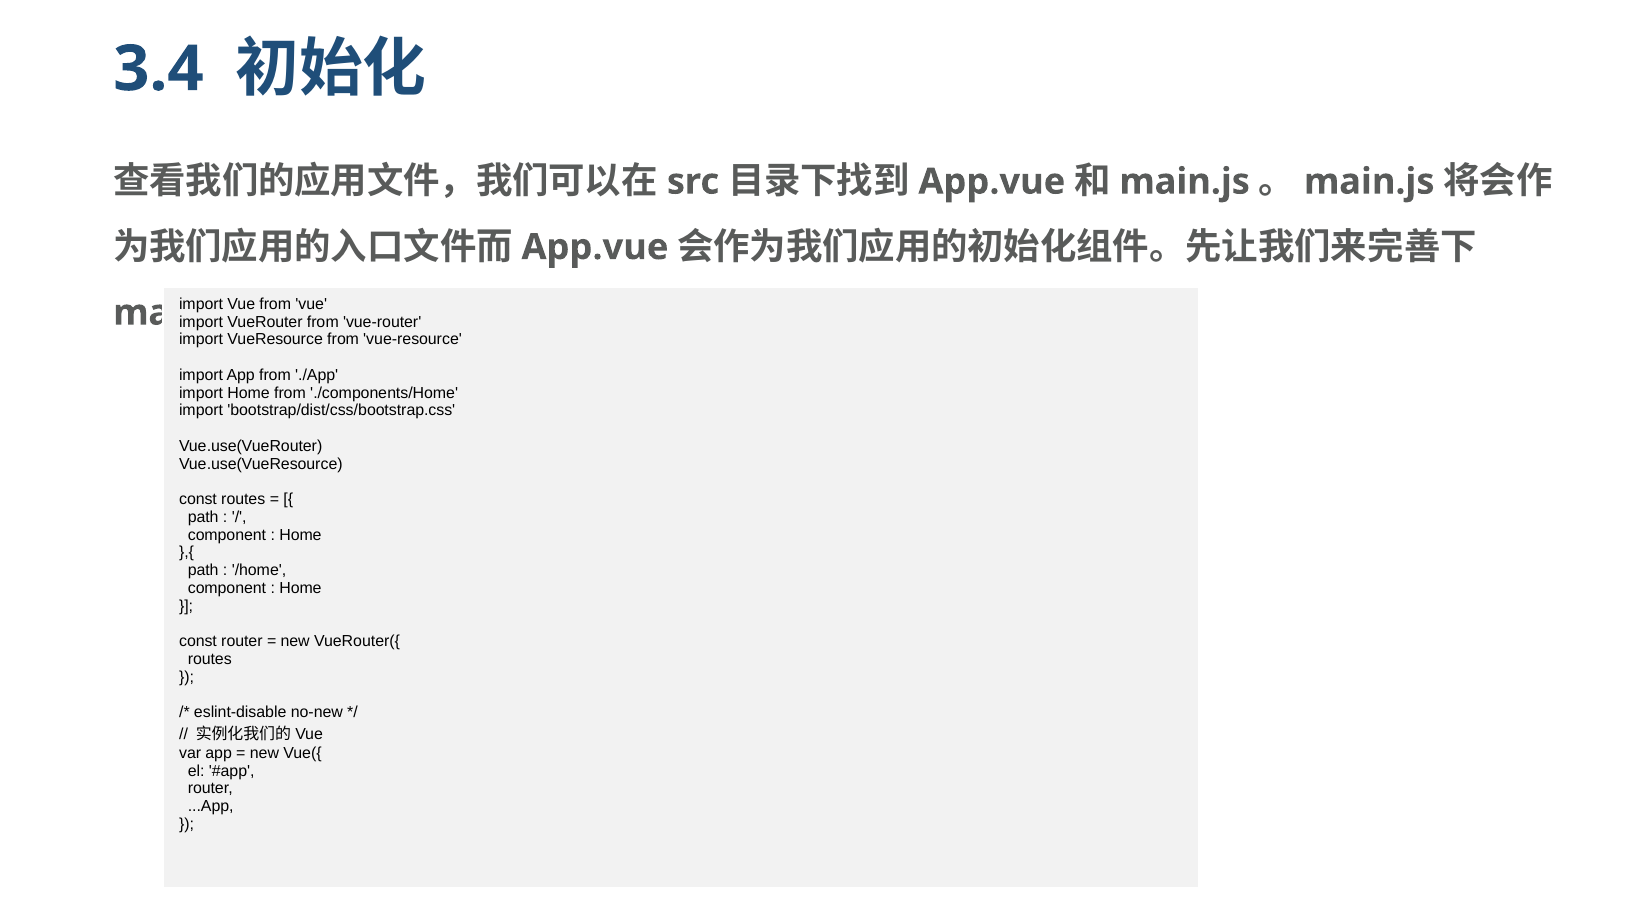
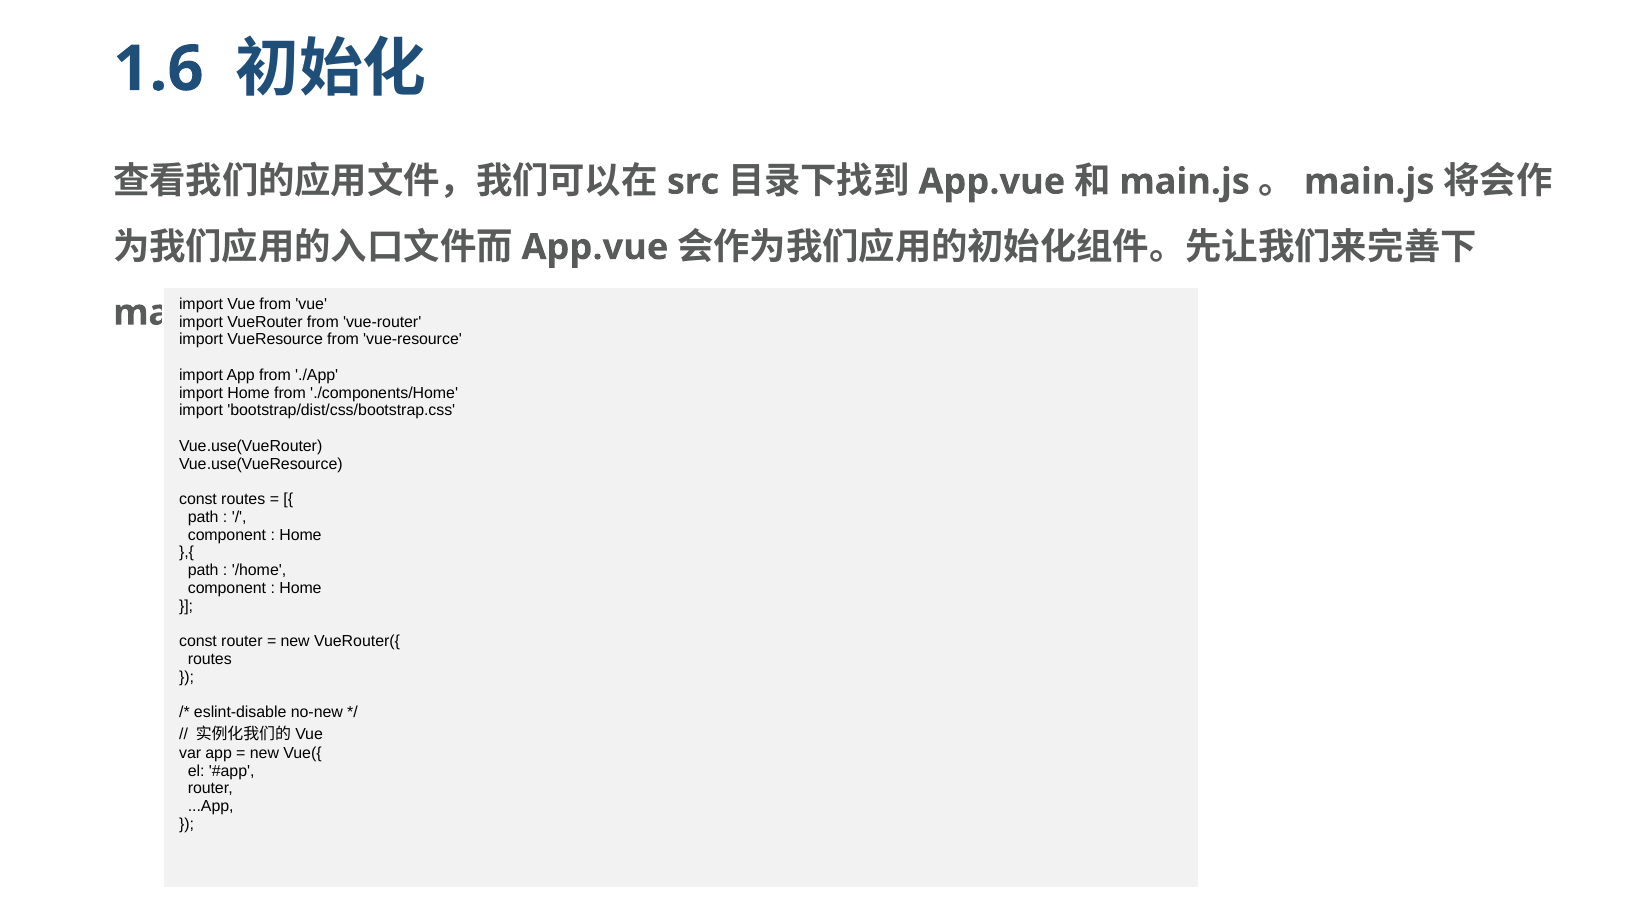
3.4: 3.4 -> 1.6 (158, 69)
